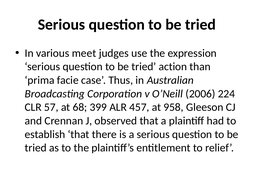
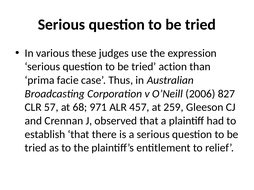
meet: meet -> these (84, 53)
224: 224 -> 827 (226, 94)
399: 399 -> 971 (98, 108)
958: 958 -> 259 (174, 108)
